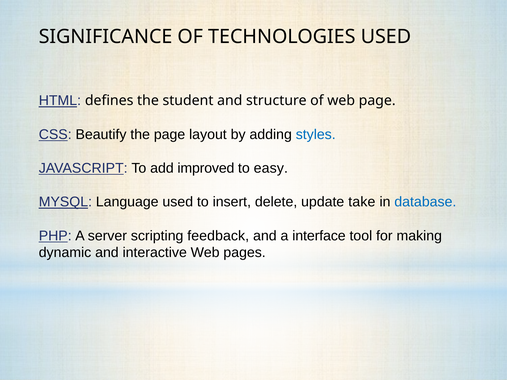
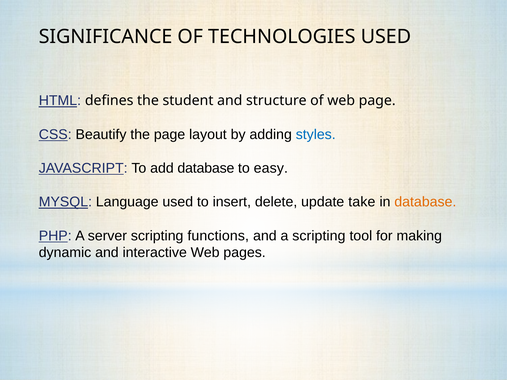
add improved: improved -> database (206, 168)
database colour: blue -> orange (425, 202)
feedback: feedback -> functions (218, 236)
a interface: interface -> scripting (319, 236)
